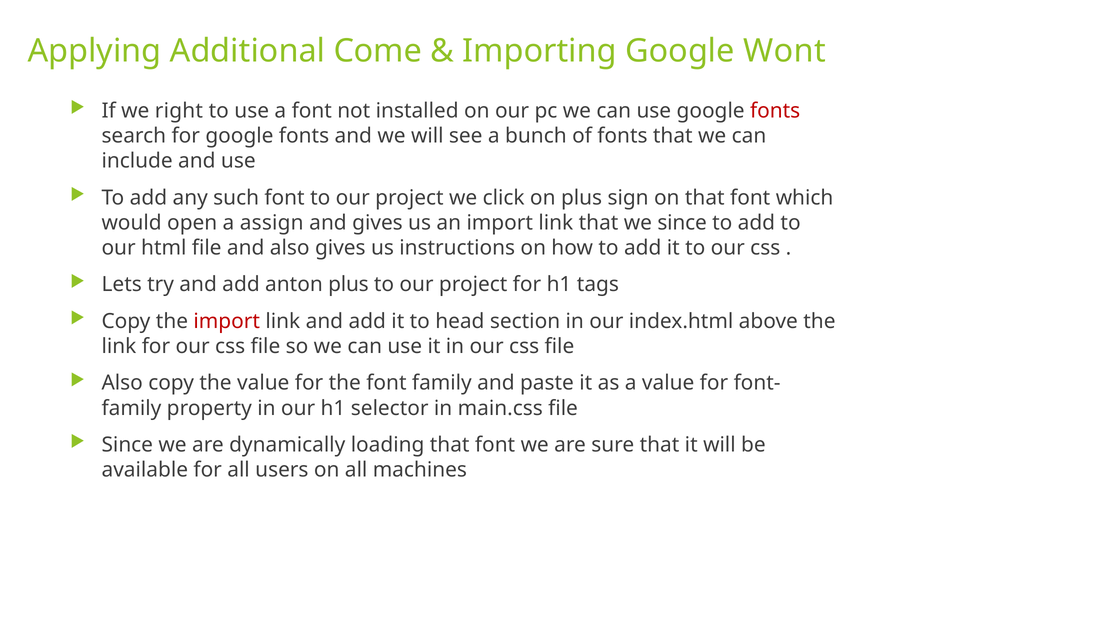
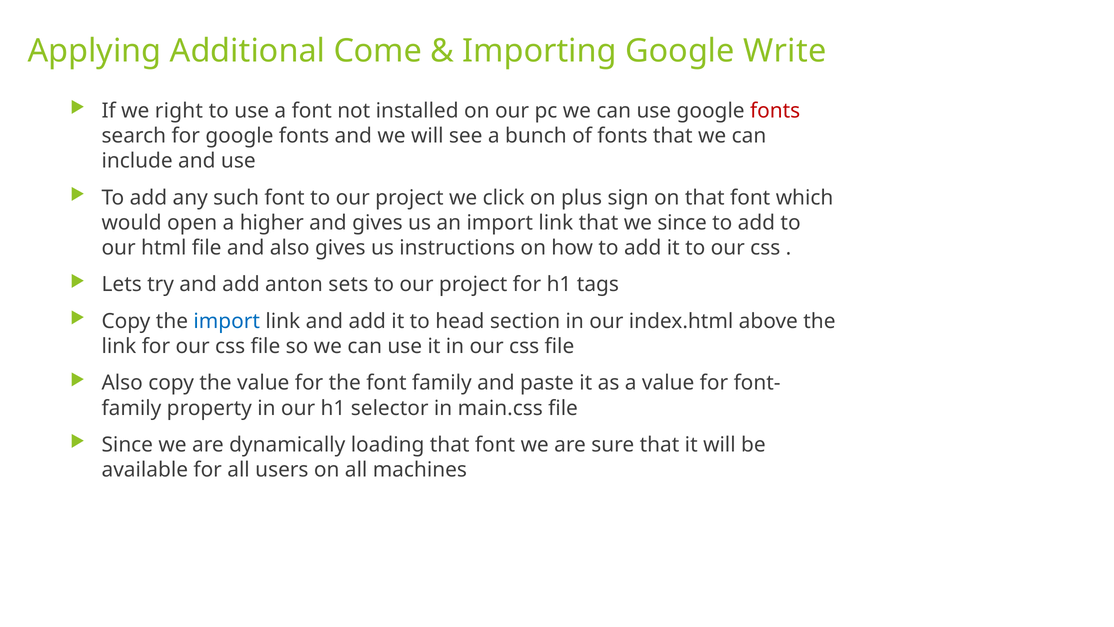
Wont: Wont -> Write (785, 51)
assign: assign -> higher (272, 223)
anton plus: plus -> sets (348, 284)
import colour: red -> blue (227, 321)
